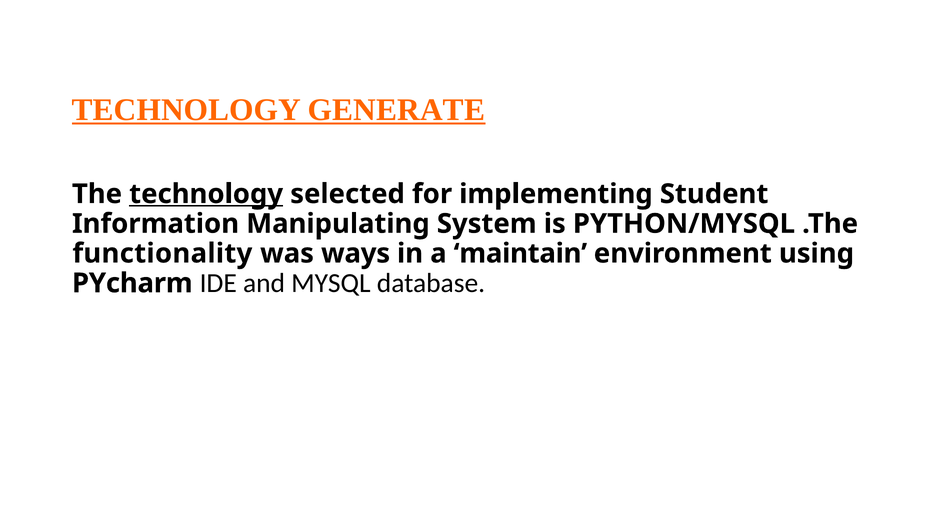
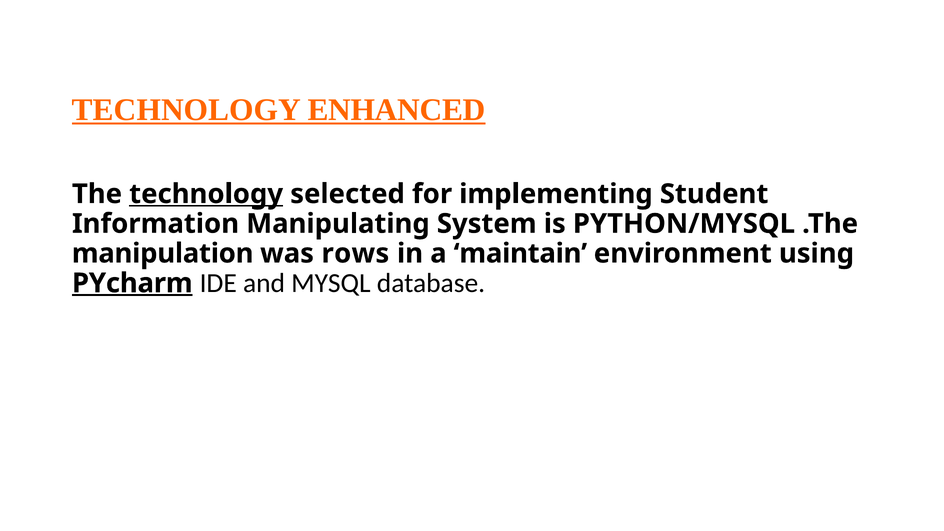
GENERATE: GENERATE -> ENHANCED (397, 110)
functionality: functionality -> manipulation (163, 253)
ways: ways -> rows (355, 253)
PYcharm underline: none -> present (132, 283)
